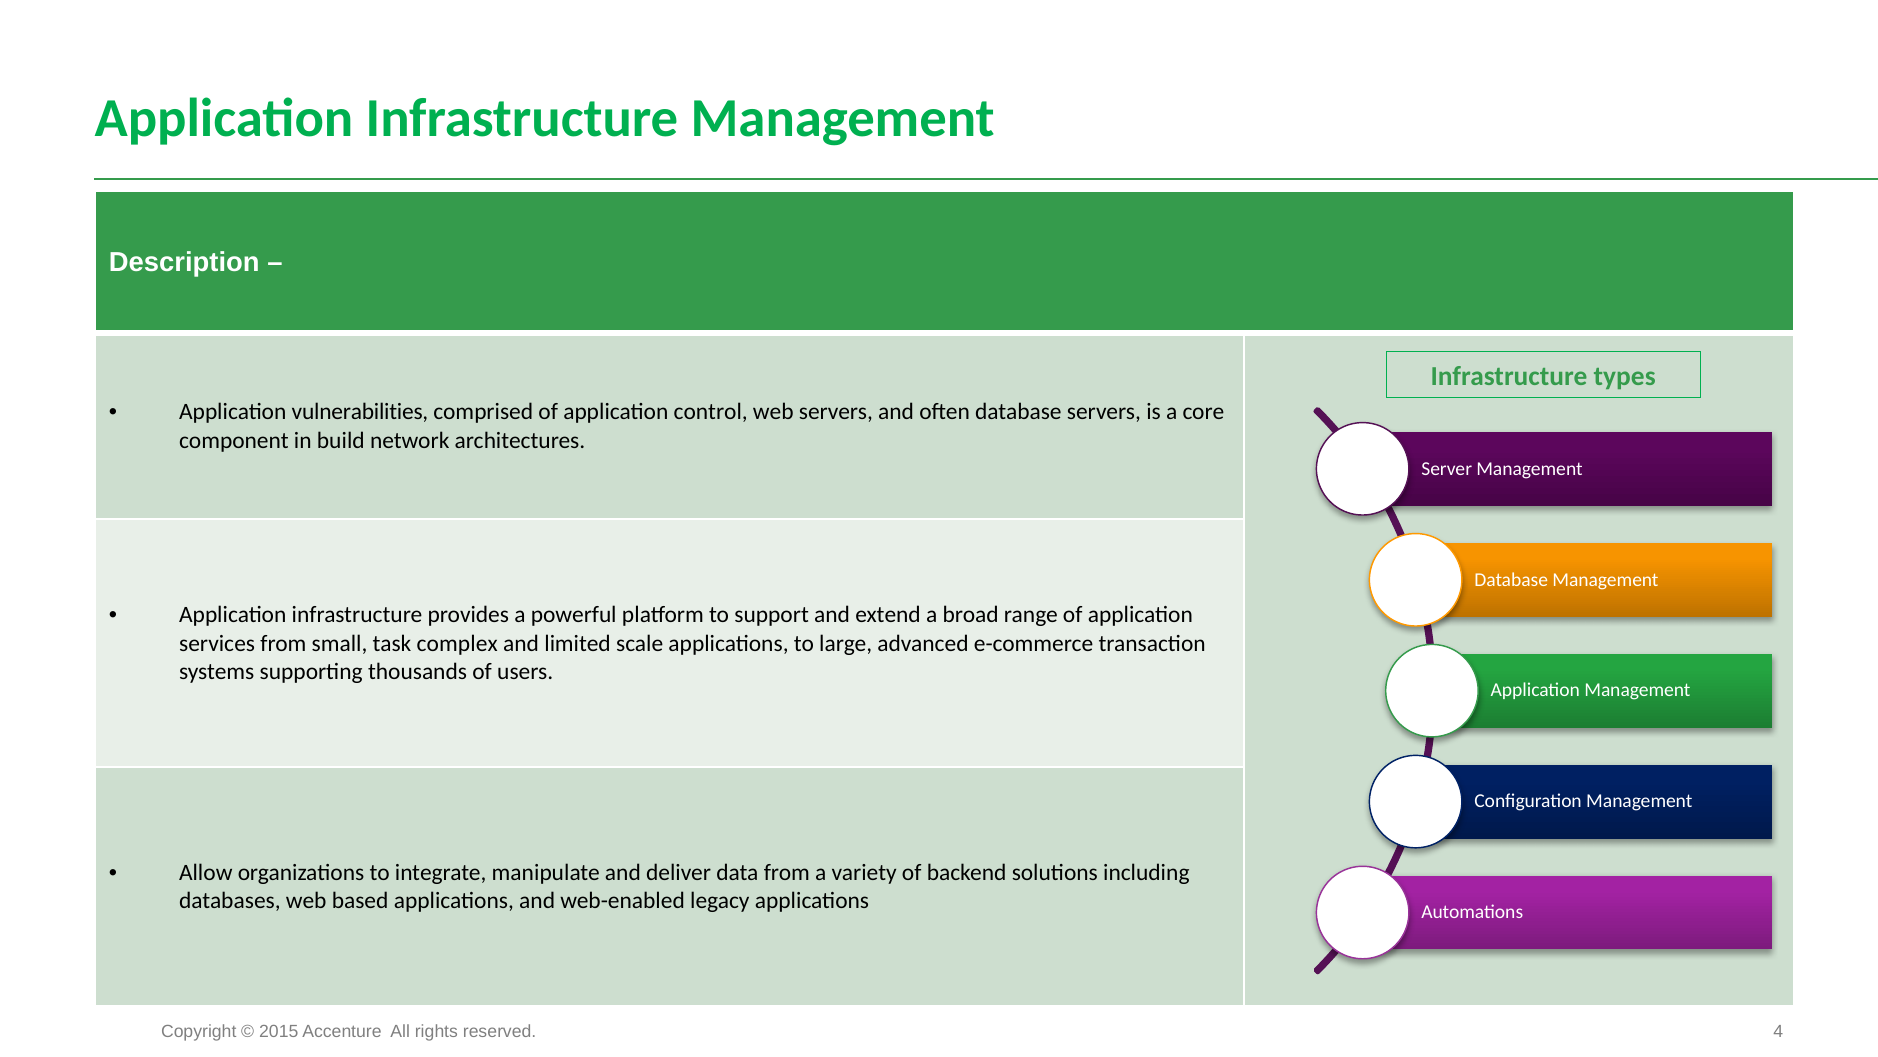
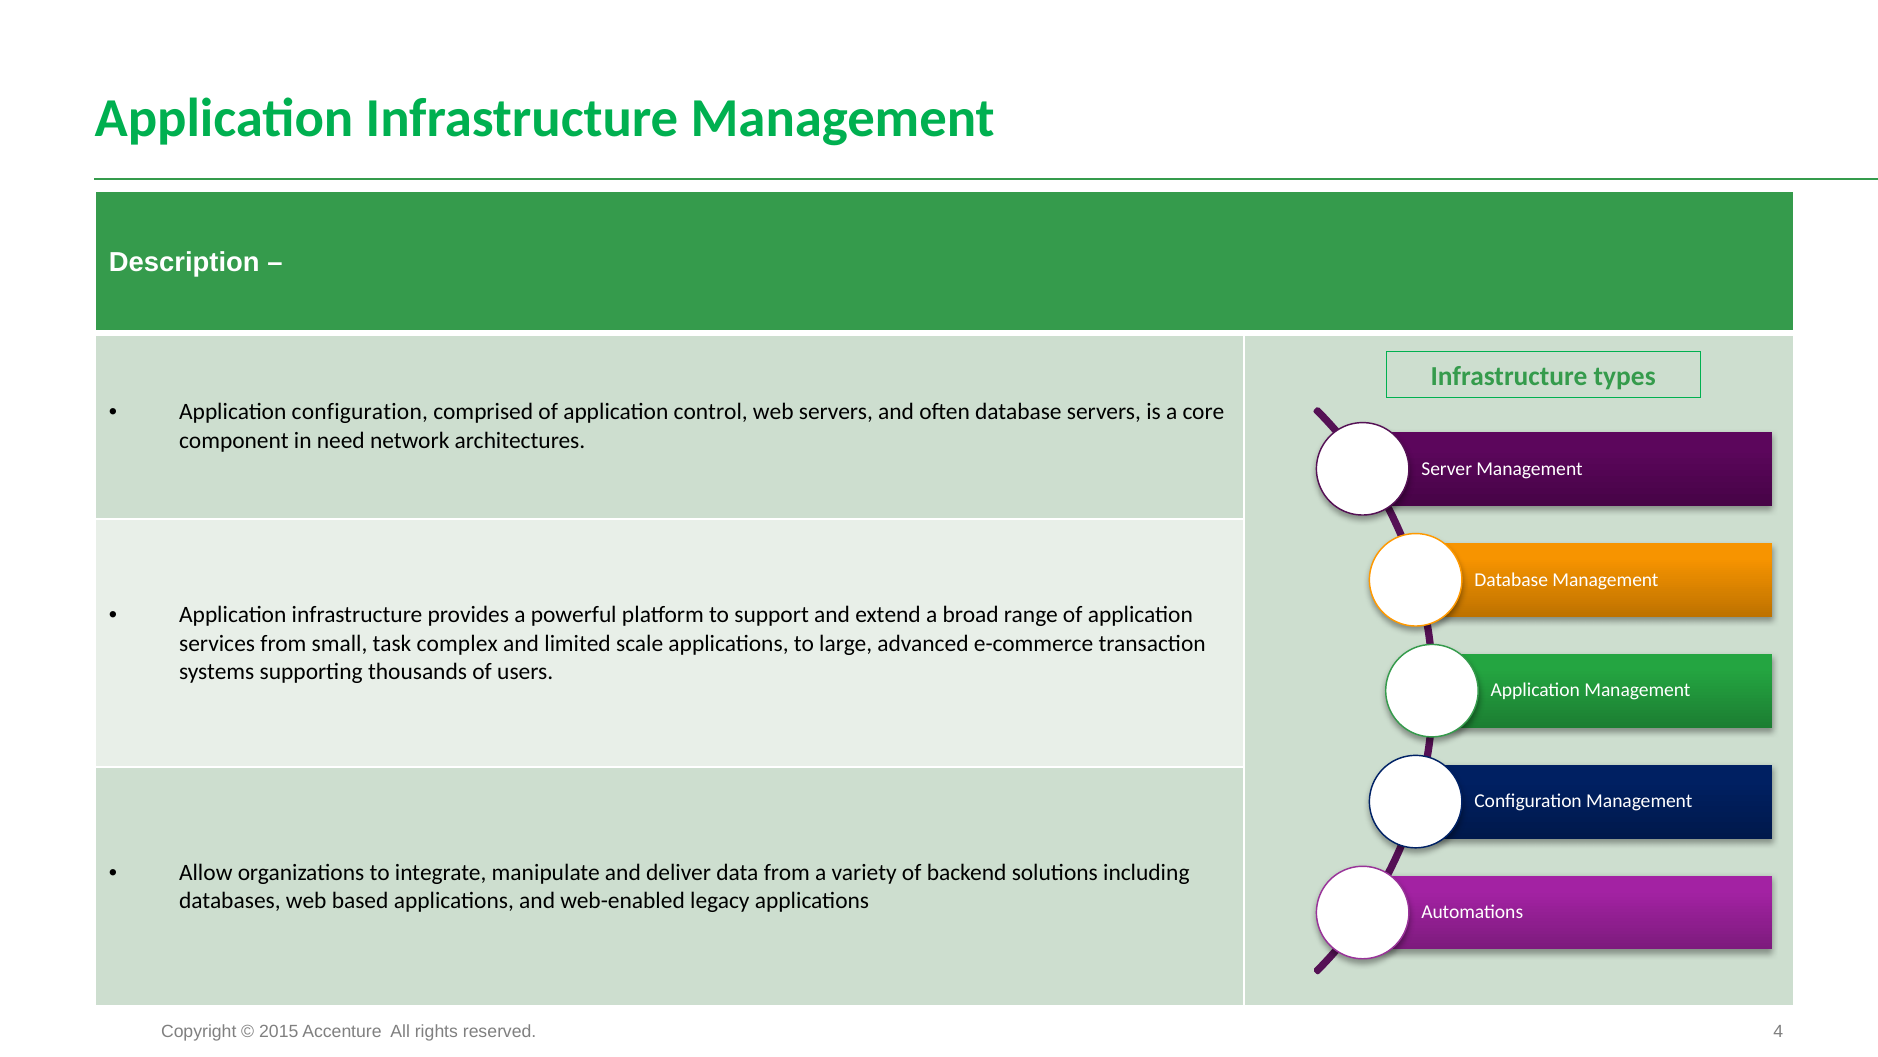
Application vulnerabilities: vulnerabilities -> configuration (360, 412)
build: build -> need (341, 441)
